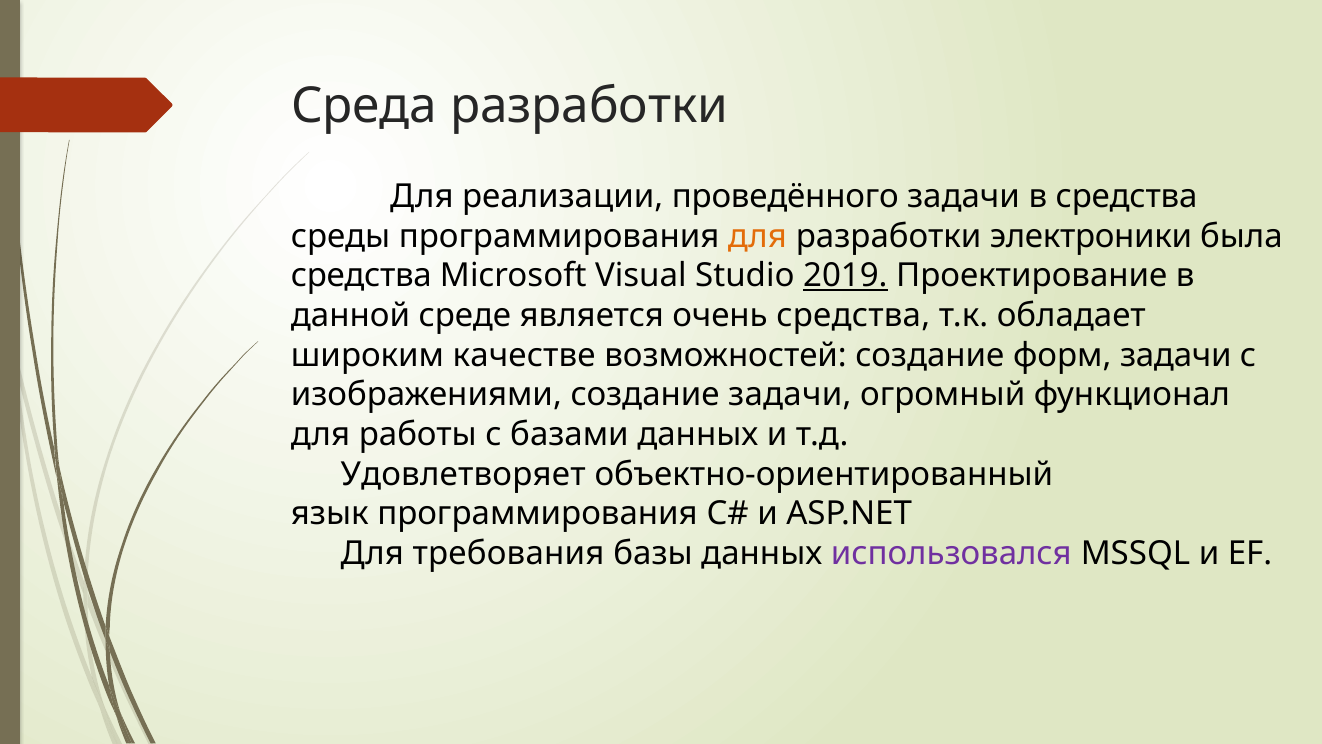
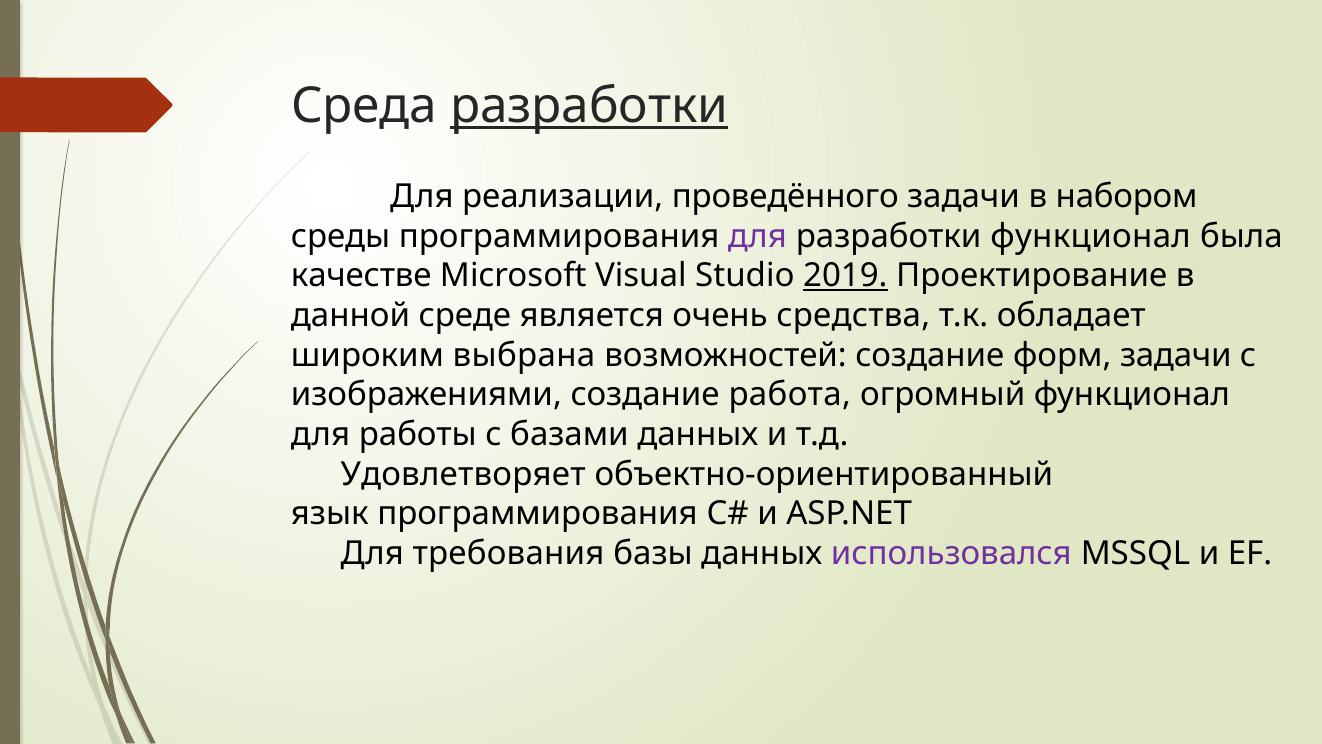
разработки underline: none -> present (589, 106)
в средства: средства -> набором (1127, 196)
для colour: orange -> purple (757, 236)
разработки электроники: электроники -> функционал (1091, 236)
средства: средства -> качестве (361, 276)
качестве: качестве -> выбрана (524, 355)
создание задачи: задачи -> работа (790, 395)
